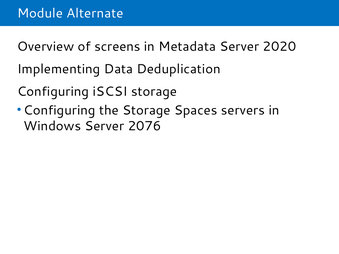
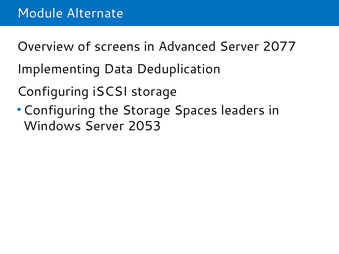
Metadata: Metadata -> Advanced (187, 47)
2020: 2020 -> 2077 (279, 47)
servers: servers -> leaders (243, 110)
2076: 2076 -> 2053 (145, 126)
